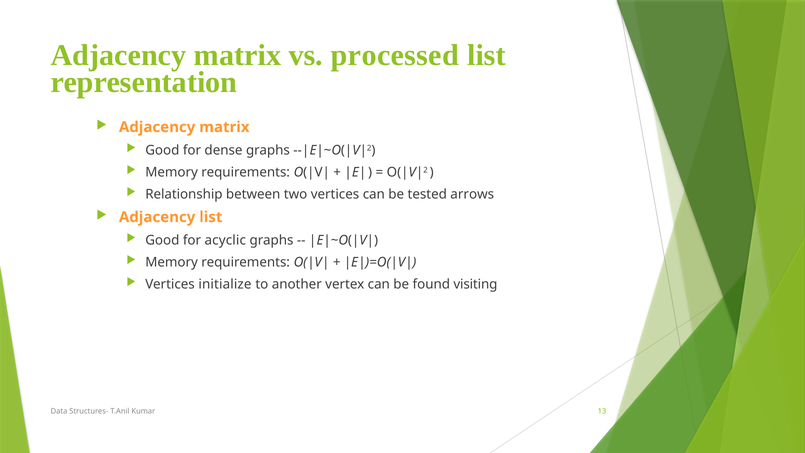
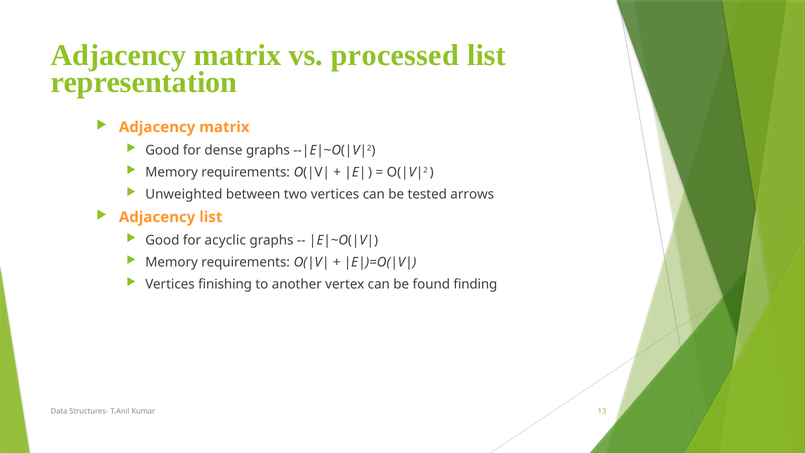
Relationship: Relationship -> Unweighted (184, 194)
initialize: initialize -> finishing (225, 284)
visiting: visiting -> finding (475, 284)
